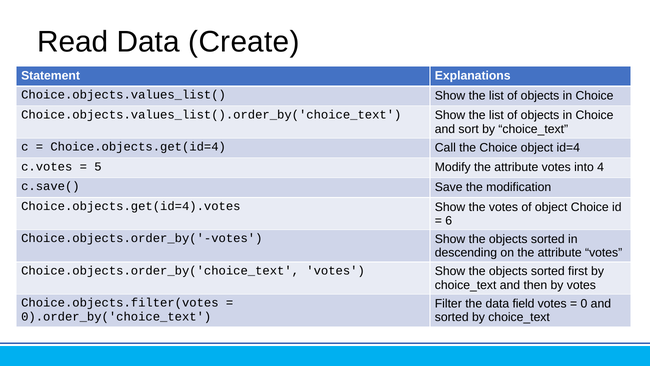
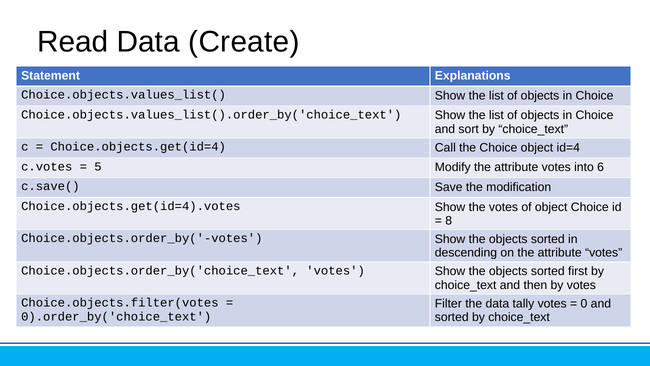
4: 4 -> 6 (601, 167)
6: 6 -> 8 (449, 220)
field: field -> tally (523, 303)
